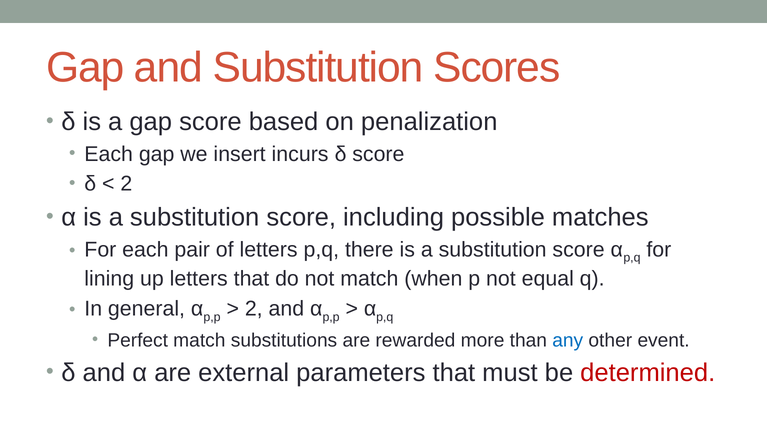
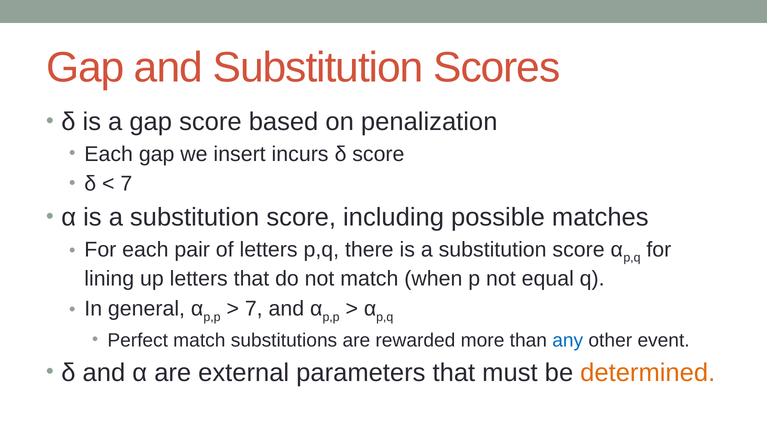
2: 2 -> 7 (126, 184)
2: 2 -> 7 (254, 308)
determined colour: red -> orange (648, 372)
